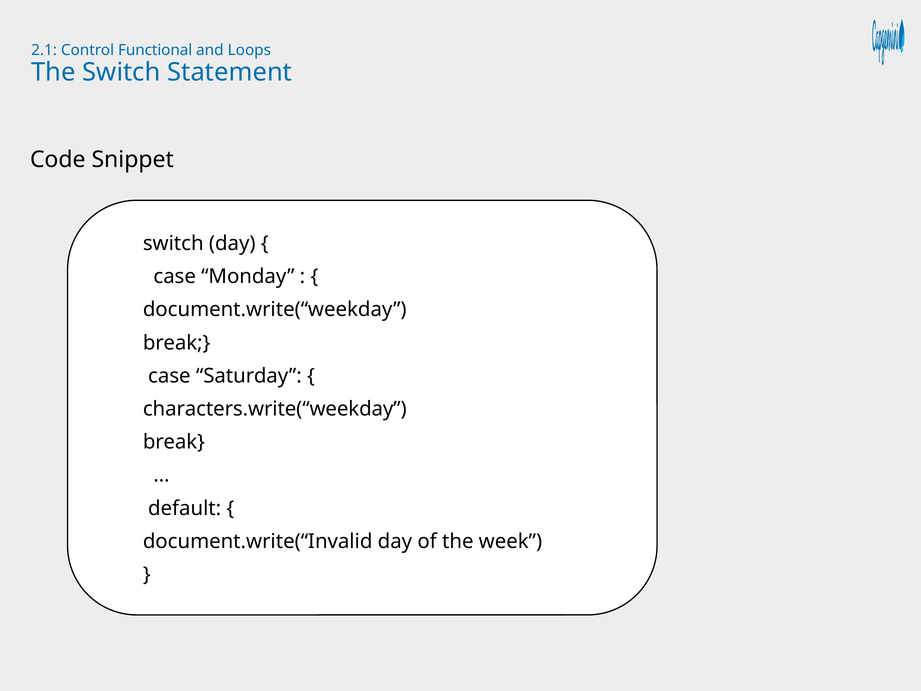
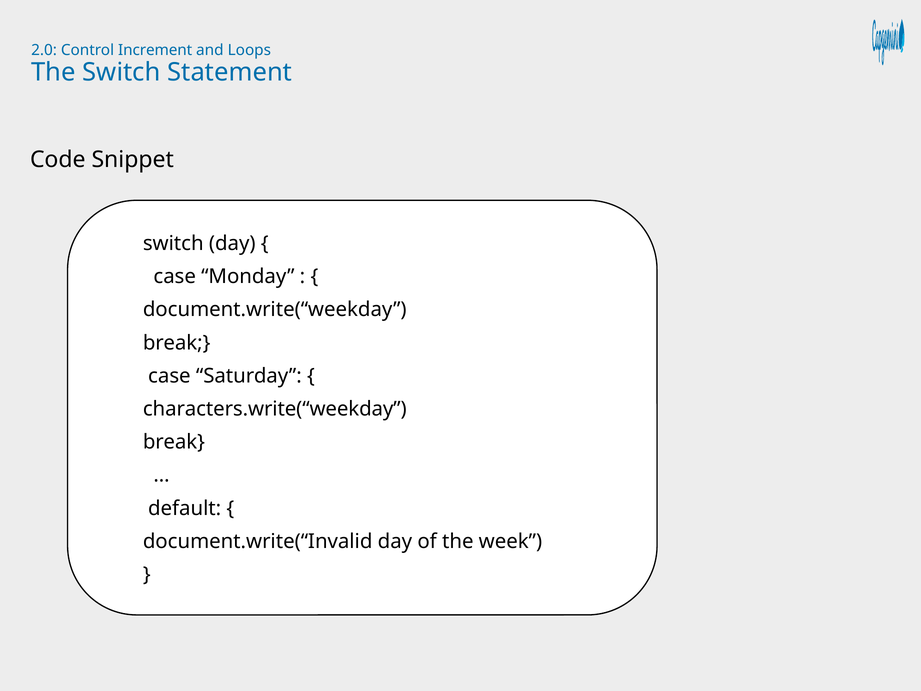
2.1: 2.1 -> 2.0 (44, 50)
Functional: Functional -> Increment (155, 50)
